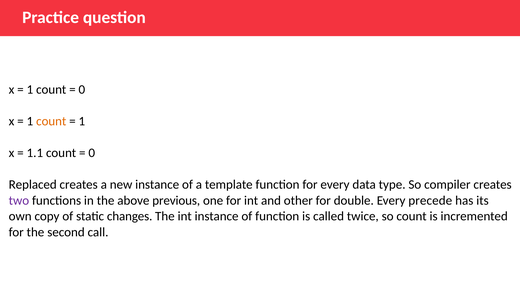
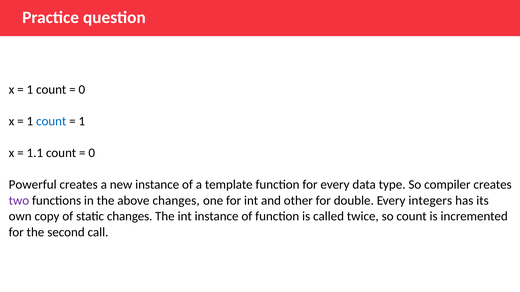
count colour: orange -> blue (51, 122)
Replaced: Replaced -> Powerful (33, 185)
above previous: previous -> changes (176, 201)
precede: precede -> integers (430, 201)
